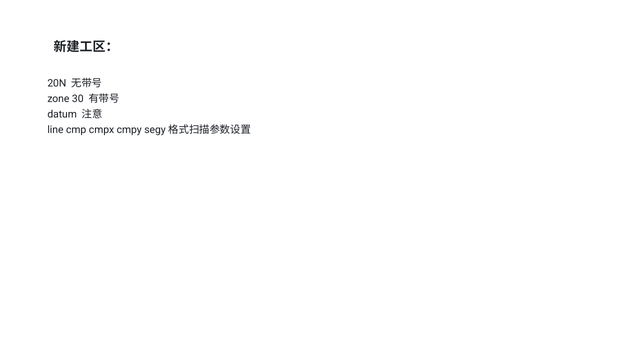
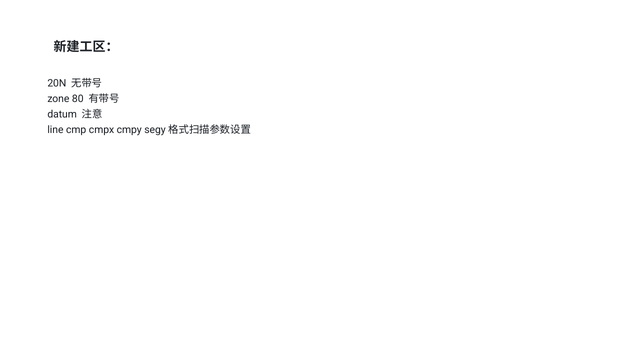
30: 30 -> 80 (78, 99)
